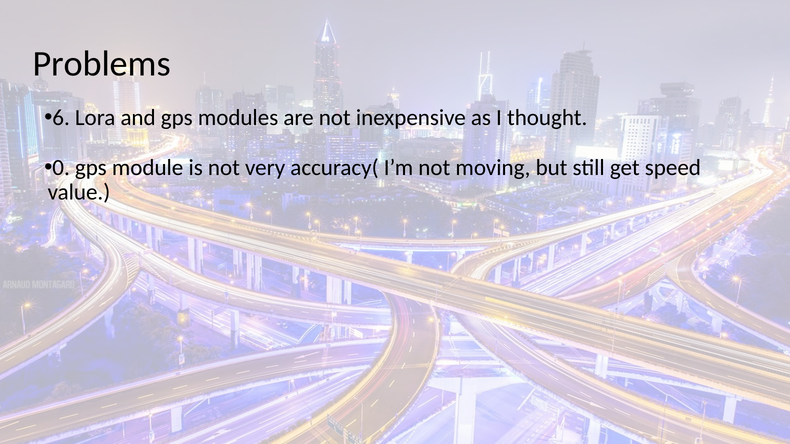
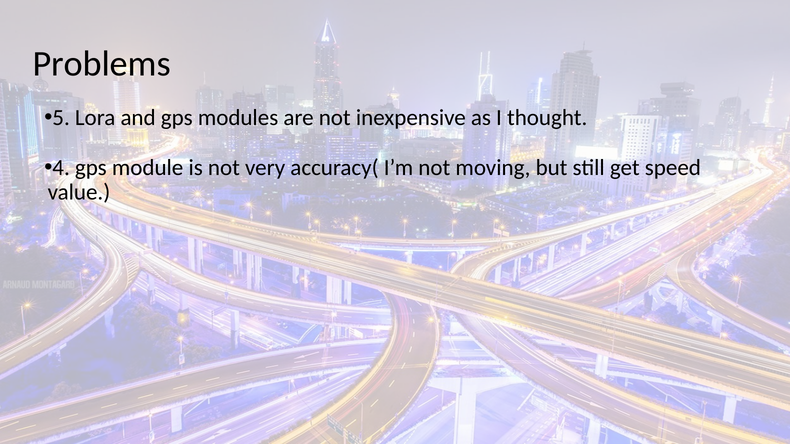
6: 6 -> 5 (61, 118)
0: 0 -> 4 (61, 168)
